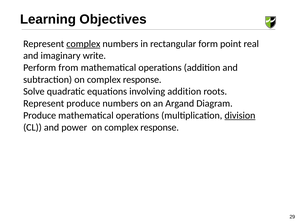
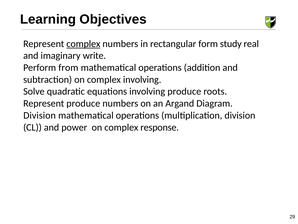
point: point -> study (231, 44)
subtraction on complex response: response -> involving (142, 79)
involving addition: addition -> produce (184, 91)
Produce: Produce -> Division (40, 115)
division underline: present -> none (240, 115)
